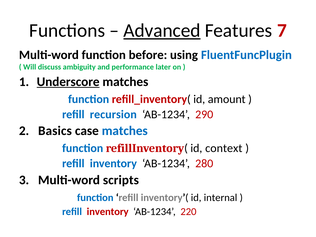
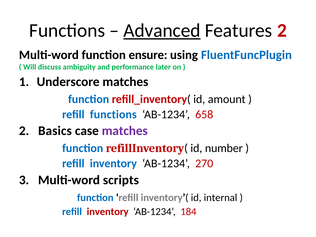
Features 7: 7 -> 2 (282, 31)
before: before -> ensure (148, 55)
Underscore underline: present -> none (68, 82)
refill recursion: recursion -> functions (113, 114)
290: 290 -> 658 (204, 114)
matches colour: blue -> purple (125, 131)
context: context -> number (224, 148)
280: 280 -> 270 (204, 164)
220: 220 -> 184 (188, 212)
